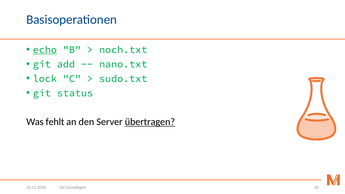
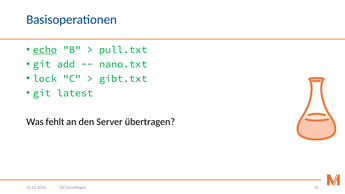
noch.txt: noch.txt -> pull.txt (123, 50)
sudo.txt: sudo.txt -> gibt.txt (123, 79)
status: status -> latest (75, 93)
übertragen underline: present -> none (150, 122)
